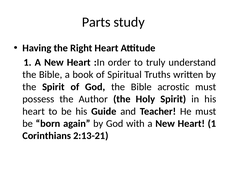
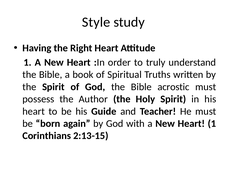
Parts: Parts -> Style (96, 22)
2:13-21: 2:13-21 -> 2:13-15 (91, 136)
